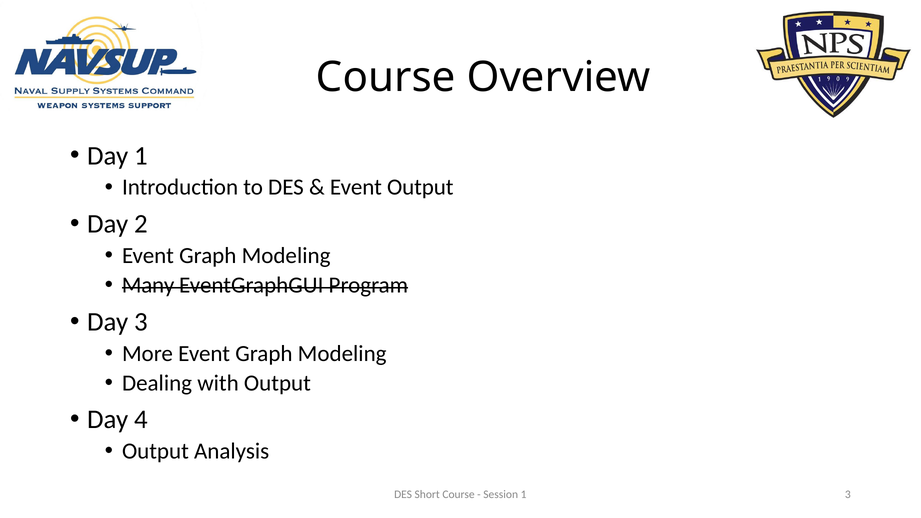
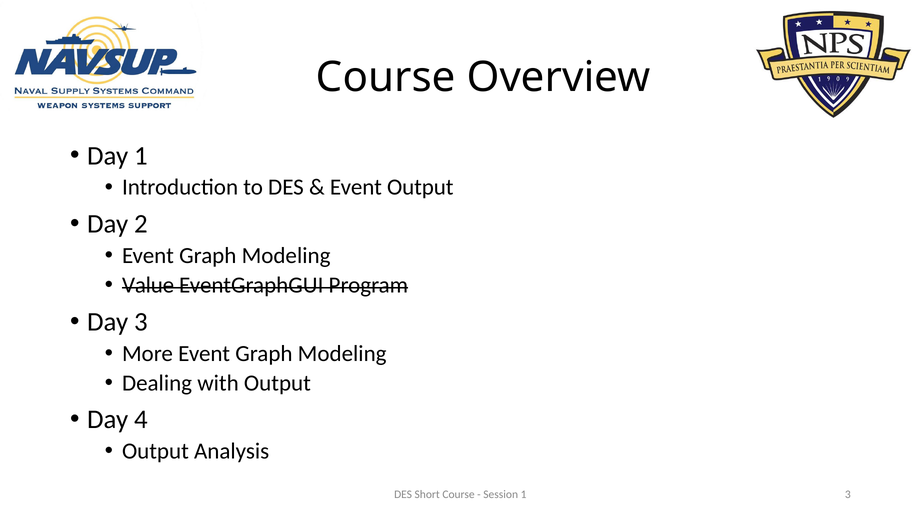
Many: Many -> Value (148, 285)
